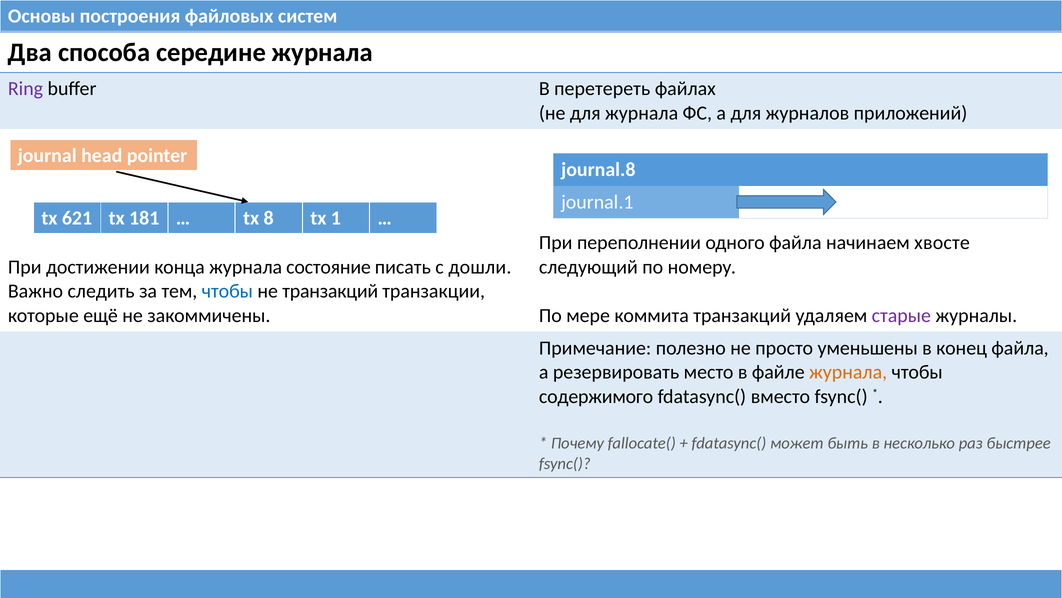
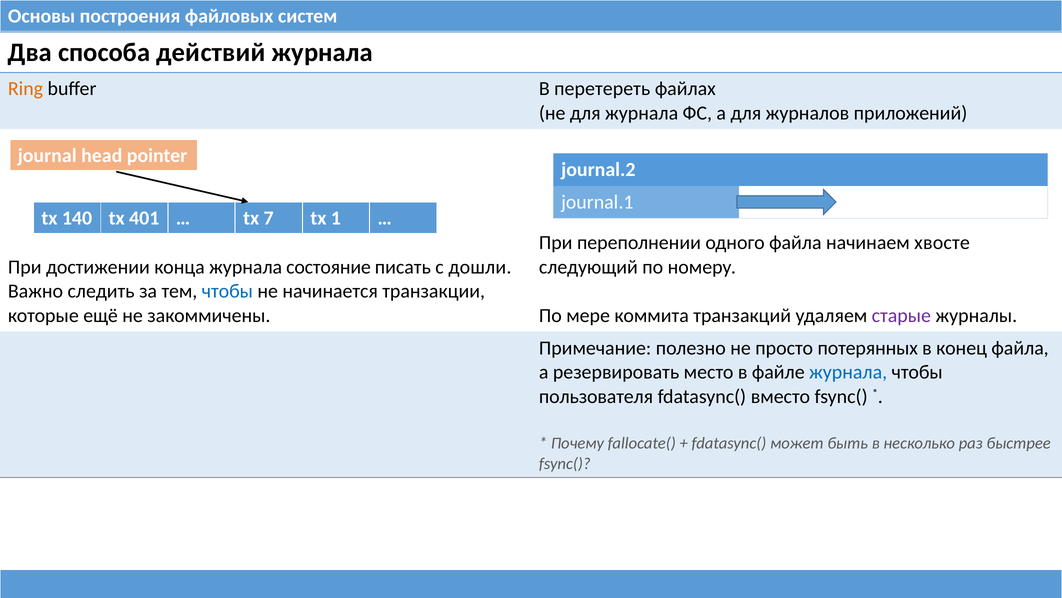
середине: середине -> действий (211, 52)
Ring colour: purple -> orange (26, 89)
journal.8: journal.8 -> journal.2 (598, 170)
621: 621 -> 140 (77, 218)
181: 181 -> 401 (144, 218)
8: 8 -> 7 (269, 218)
не транзакций: транзакций -> начинается (330, 291)
уменьшены: уменьшены -> потерянных (868, 348)
журнала colour: orange -> blue (848, 372)
содержимого: содержимого -> пользователя (596, 396)
